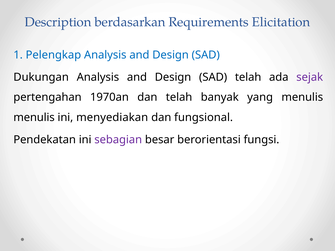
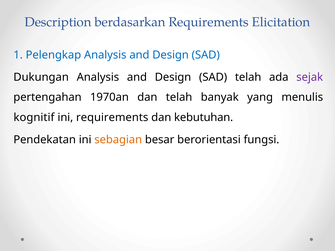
menulis: menulis -> kognitif (34, 117)
ini menyediakan: menyediakan -> requirements (112, 117)
fungsional: fungsional -> kebutuhan (204, 117)
sebagian colour: purple -> orange (118, 140)
